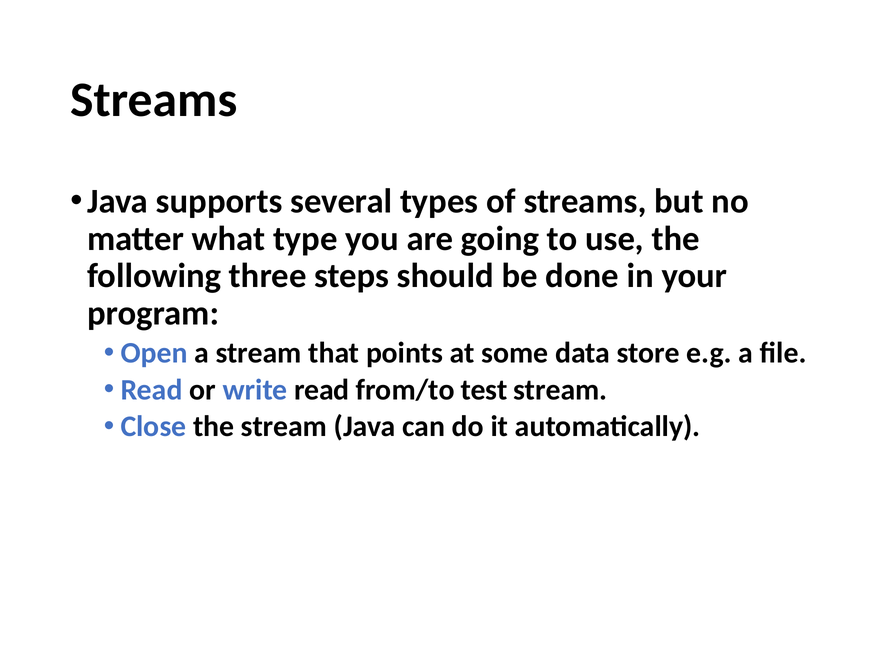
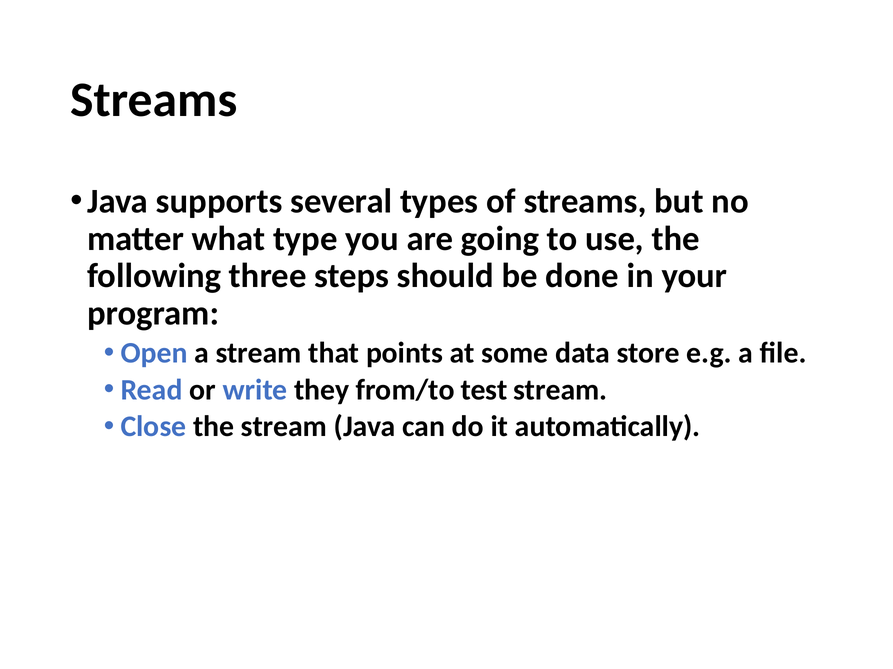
write read: read -> they (322, 390)
